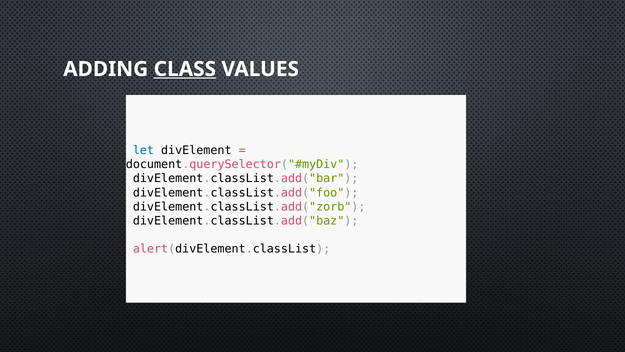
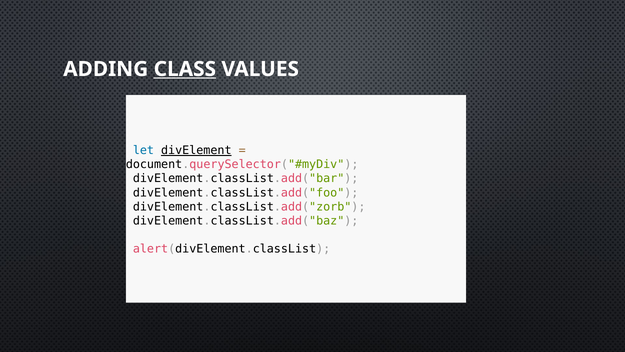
divElement underline: none -> present (196, 150)
